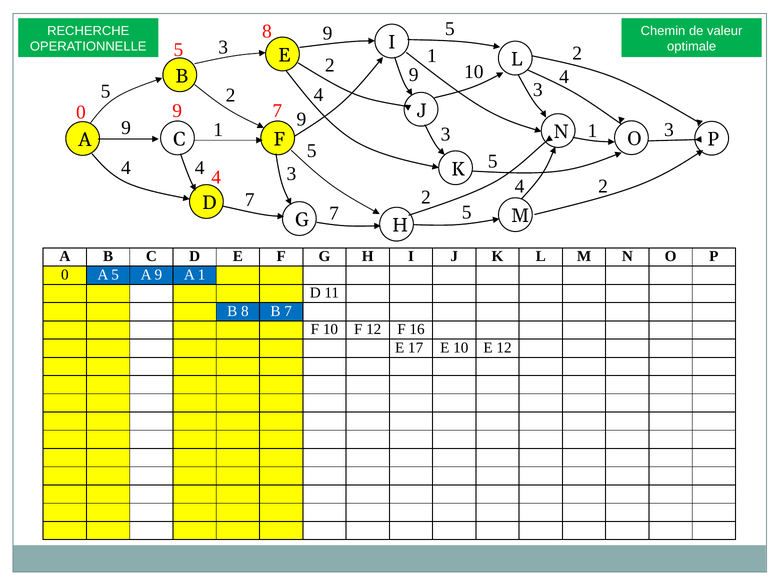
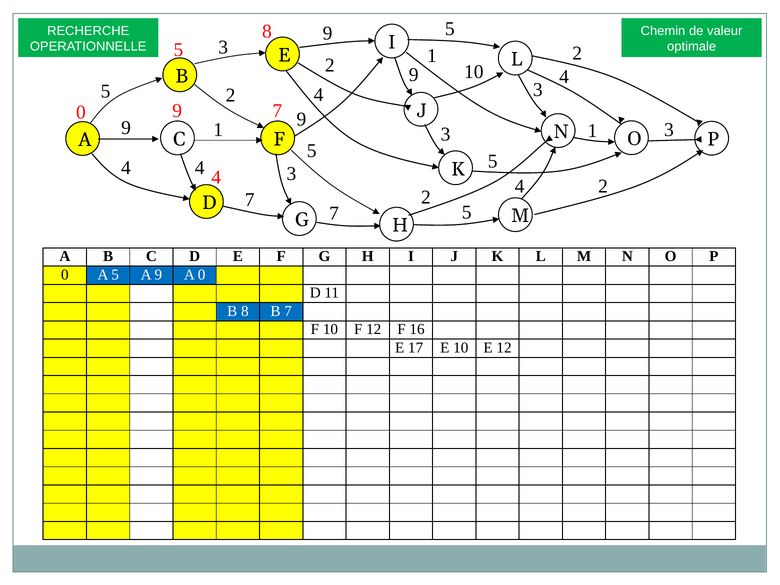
A 1: 1 -> 0 (202, 275)
